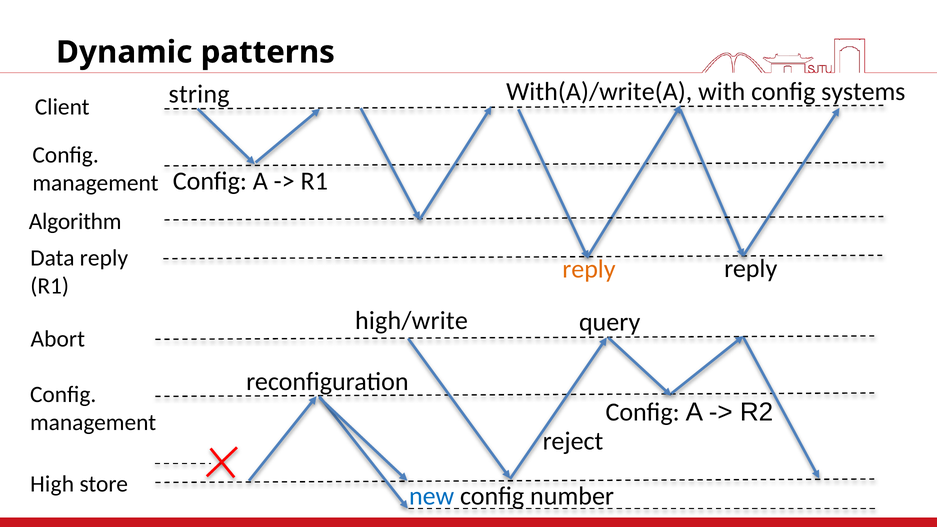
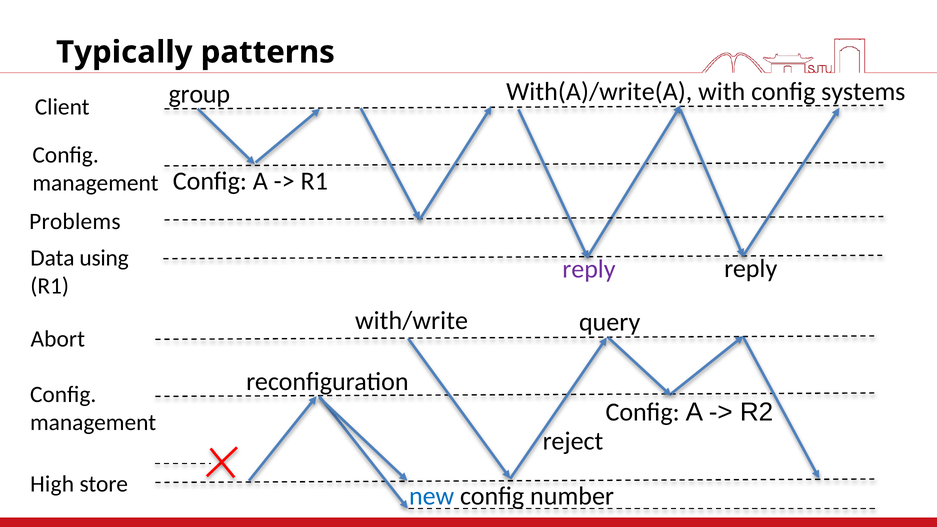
Dynamic: Dynamic -> Typically (124, 52)
string: string -> group (199, 94)
Algorithm: Algorithm -> Problems (75, 222)
Data reply: reply -> using (104, 258)
reply colour: orange -> purple (589, 269)
high/write: high/write -> with/write (412, 321)
